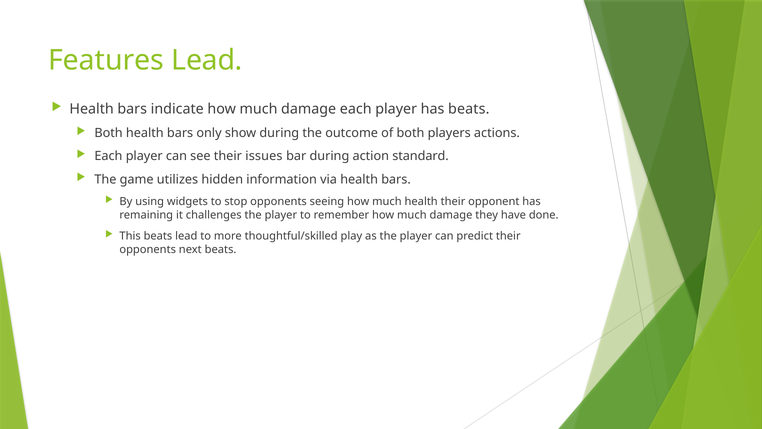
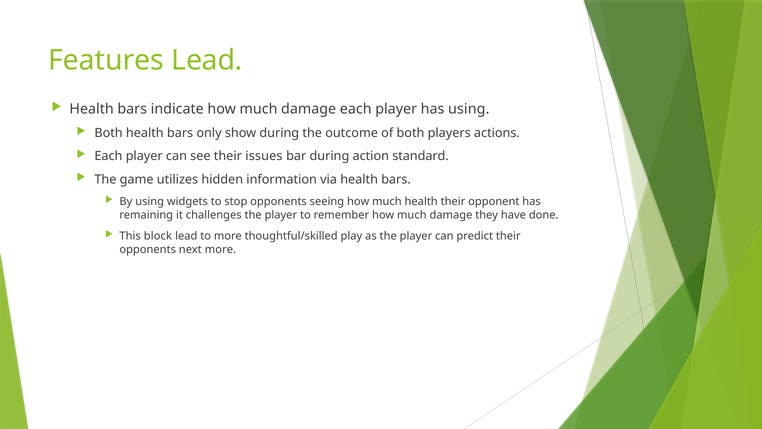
has beats: beats -> using (469, 109)
This beats: beats -> block (158, 236)
next beats: beats -> more (221, 249)
